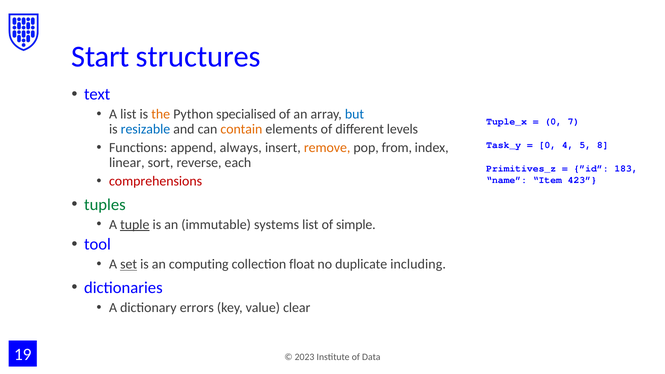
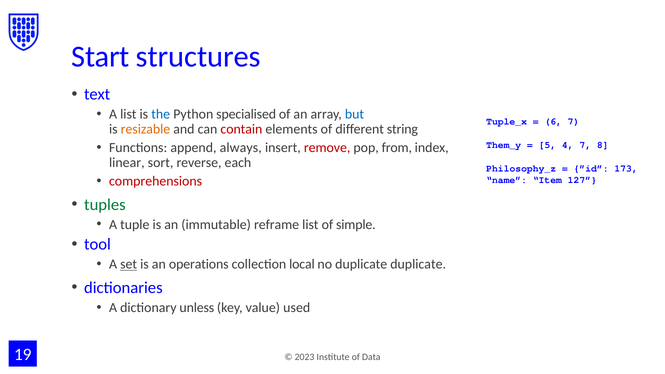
the colour: orange -> blue (161, 114)
0: 0 -> 6 (553, 122)
resizable colour: blue -> orange (145, 129)
contain colour: orange -> red (241, 129)
levels: levels -> string (402, 129)
remove colour: orange -> red (327, 148)
Task_y: Task_y -> Them_y (504, 145)
0: 0 -> 5 (547, 145)
4 5: 5 -> 7 (585, 145)
Primitives_z: Primitives_z -> Philosophy_z (521, 168)
183: 183 -> 173 (626, 168)
423: 423 -> 127 (582, 180)
tuple underline: present -> none (135, 224)
systems: systems -> reframe (277, 224)
computing: computing -> operations (199, 264)
float: float -> local (302, 264)
duplicate including: including -> duplicate (418, 264)
errors: errors -> unless (197, 308)
clear: clear -> used (297, 308)
